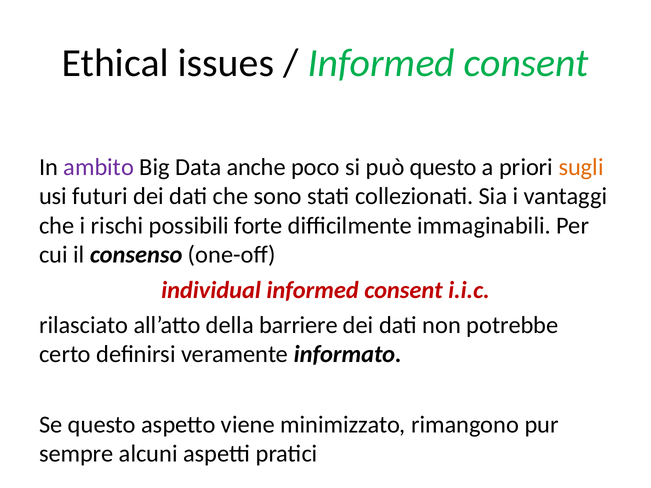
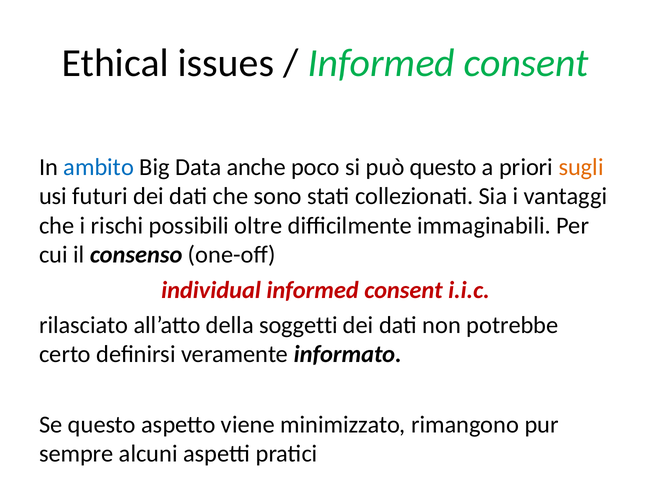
ambito colour: purple -> blue (99, 167)
forte: forte -> oltre (258, 226)
barriere: barriere -> soggetti (298, 325)
